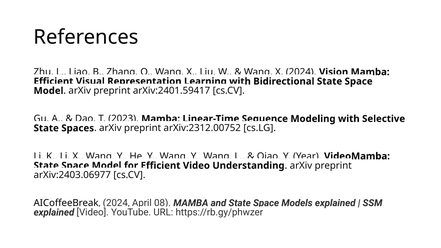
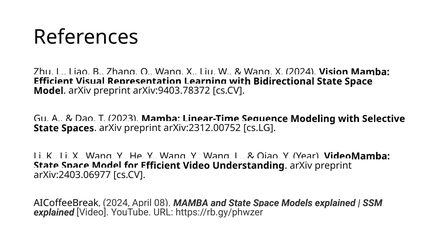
arXiv:2401.59417: arXiv:2401.59417 -> arXiv:9403.78372 (172, 91)
